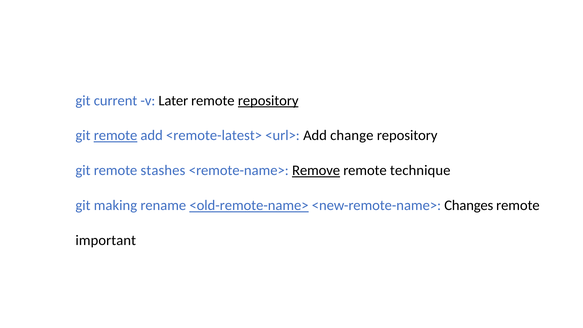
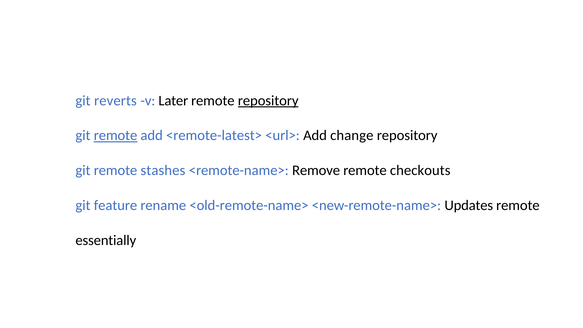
current: current -> reverts (115, 101)
Remove underline: present -> none (316, 170)
technique: technique -> checkouts (420, 170)
making: making -> feature (116, 205)
<old-remote-name> underline: present -> none (249, 205)
Changes: Changes -> Updates (469, 205)
important: important -> essentially (106, 240)
